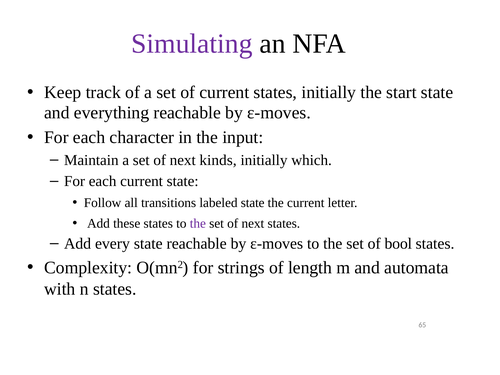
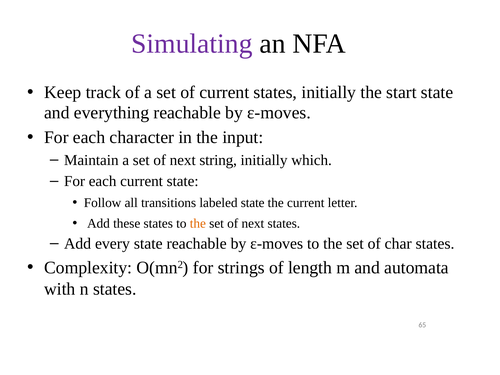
kinds: kinds -> string (218, 160)
the colour: purple -> orange (198, 223)
bool: bool -> char (398, 243)
